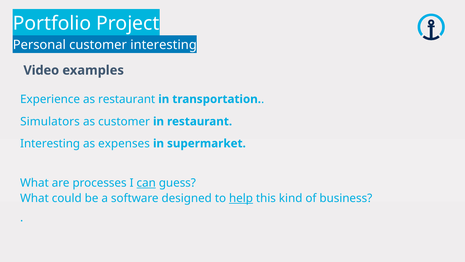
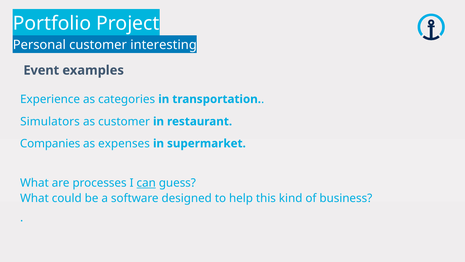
Video: Video -> Event (41, 70)
as restaurant: restaurant -> categories (127, 99)
Interesting: Interesting -> Companies (50, 143)
help underline: present -> none (241, 198)
